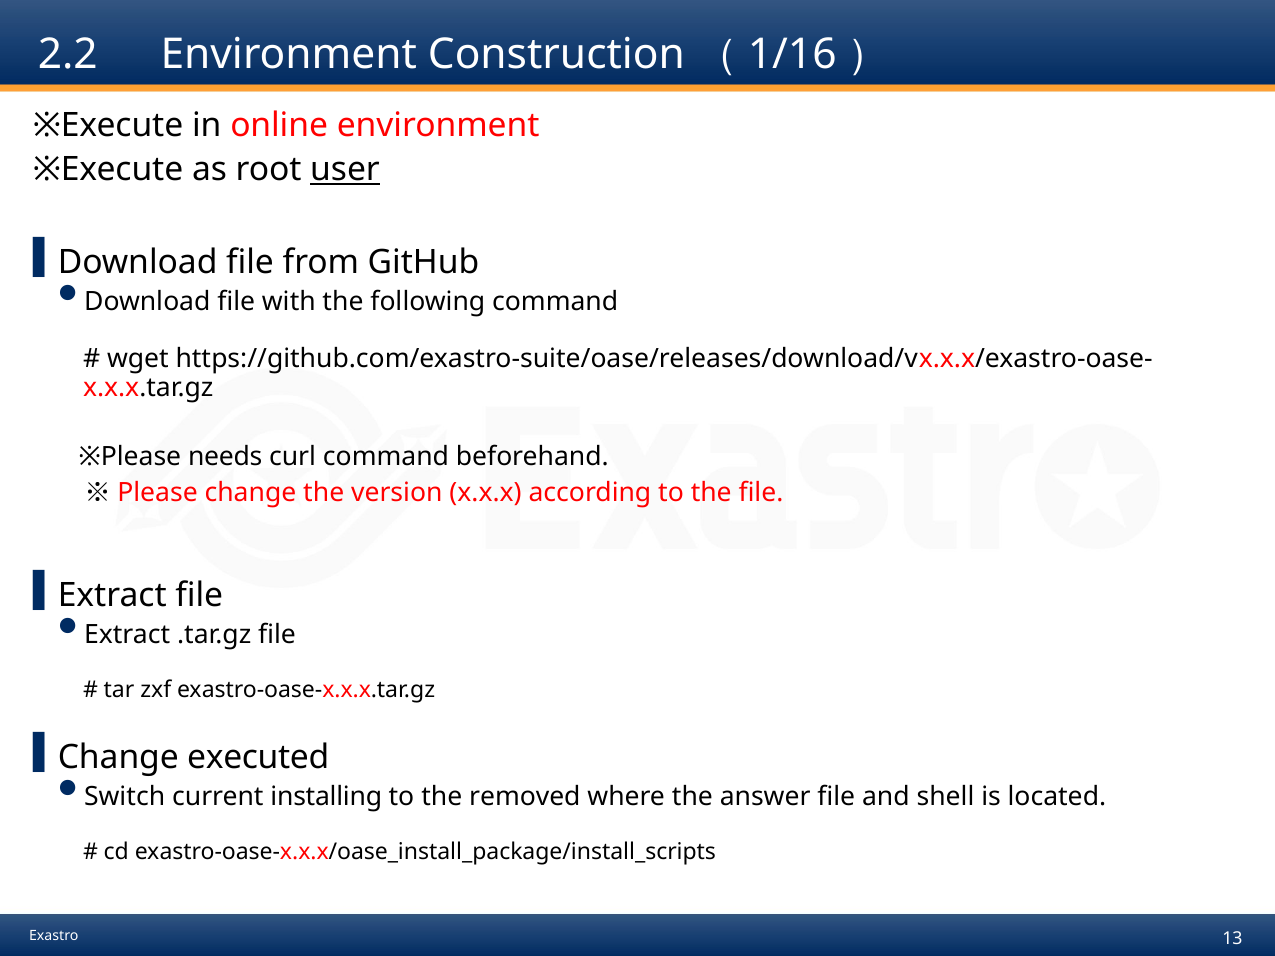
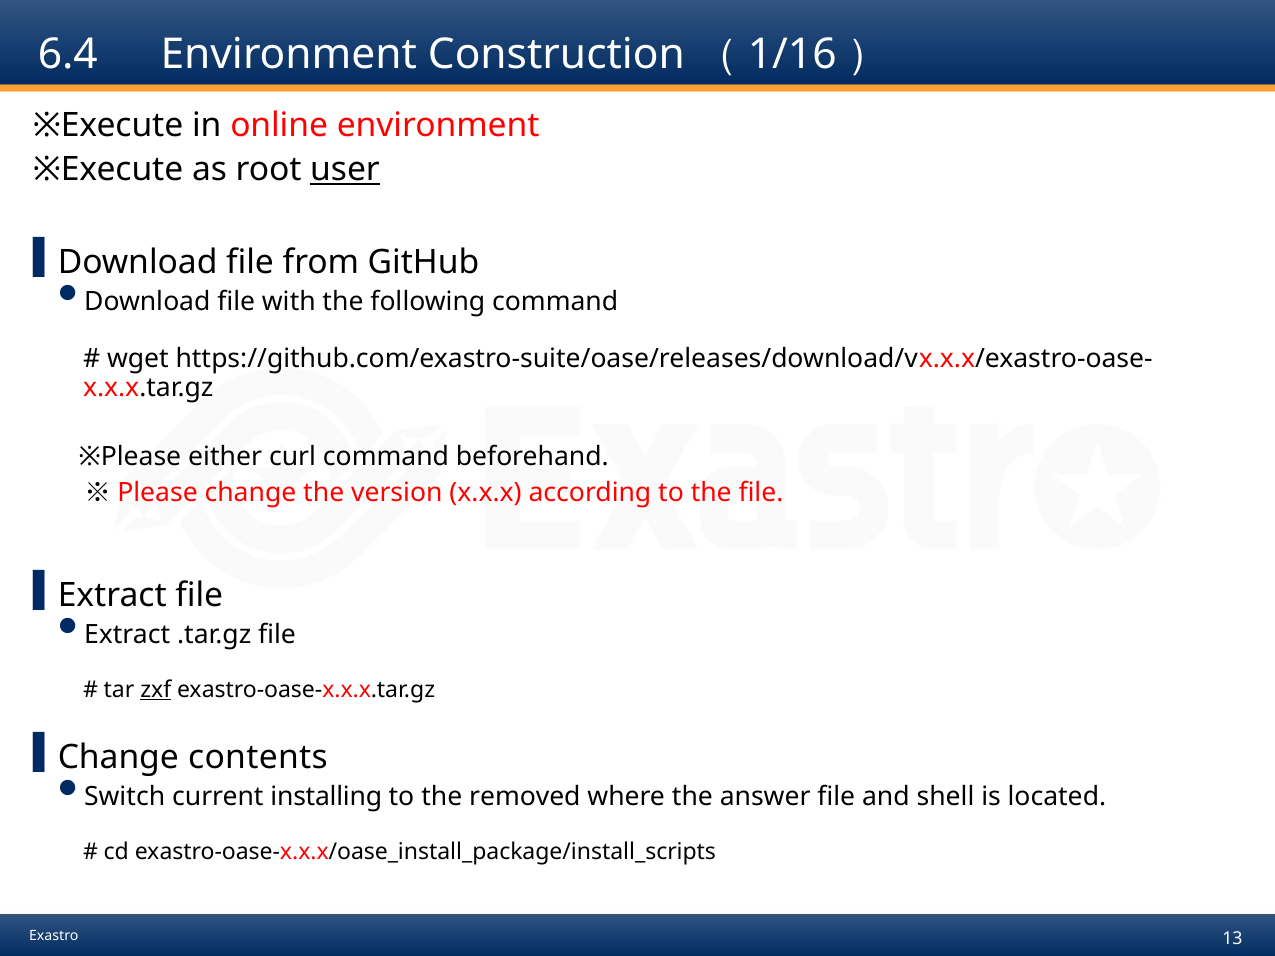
2.2: 2.2 -> 6.4 (68, 54)
needs: needs -> either (225, 457)
zxf underline: none -> present (156, 690)
executed: executed -> contents (258, 757)
